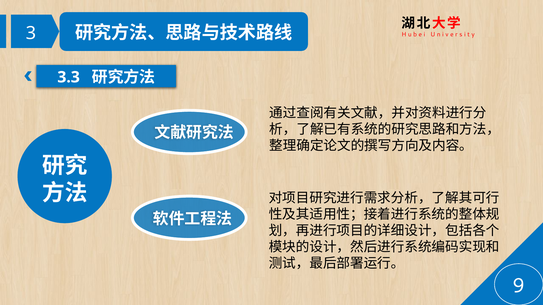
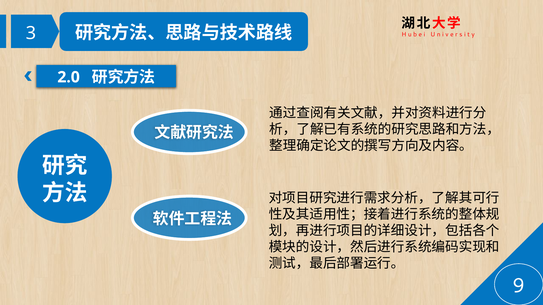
3.3: 3.3 -> 2.0 (69, 77)
